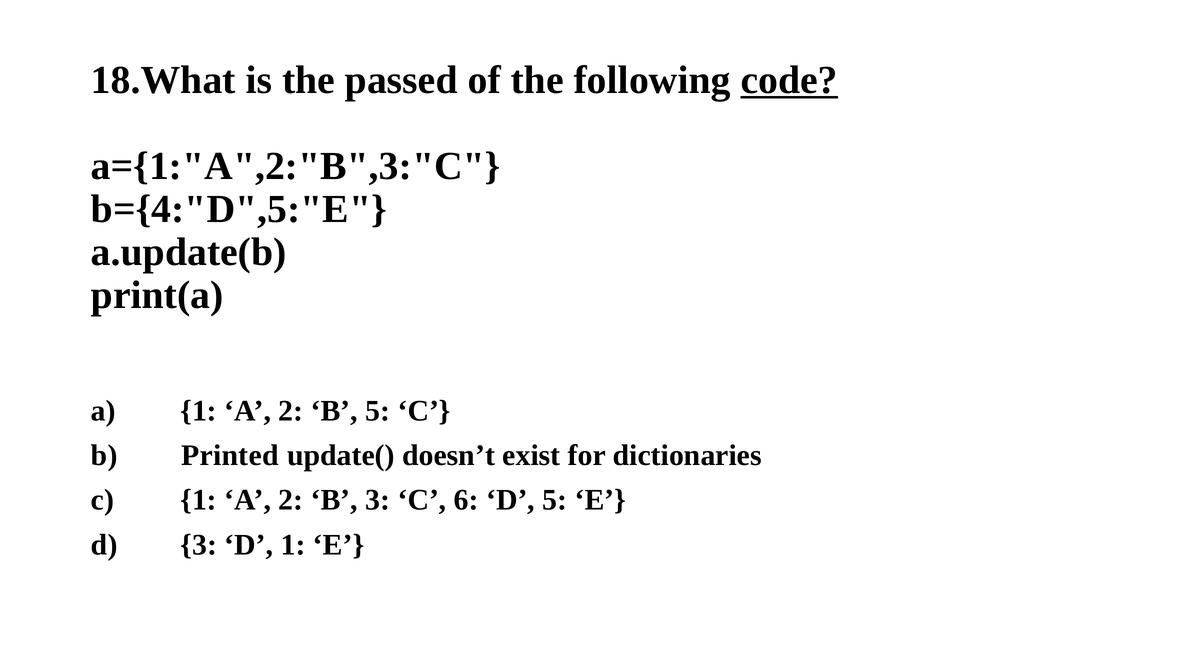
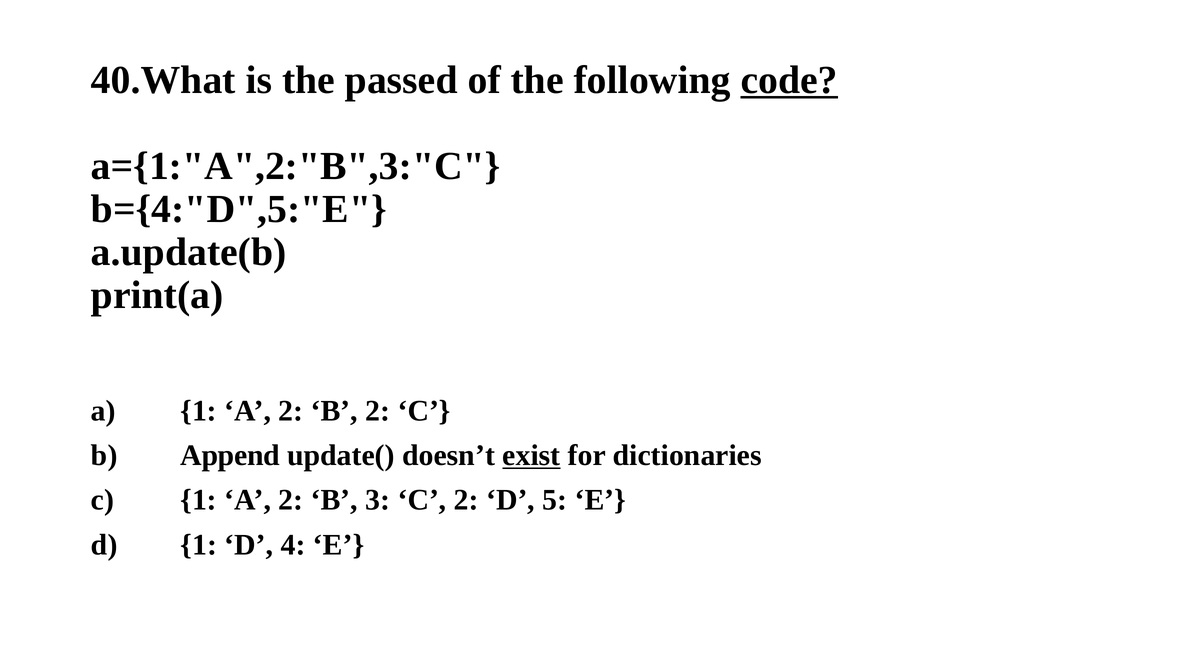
18.What: 18.What -> 40.What (163, 80)
B 5: 5 -> 2 (378, 411)
Printed: Printed -> Append (230, 456)
exist underline: none -> present (531, 456)
C 6: 6 -> 2 (466, 500)
d 3: 3 -> 1 (199, 545)
D 1: 1 -> 4 (293, 545)
